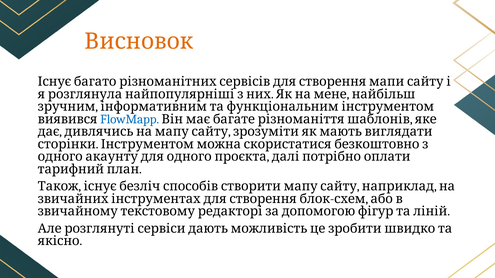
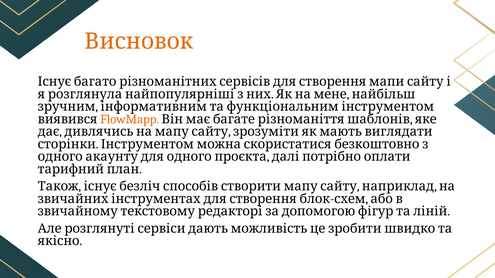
FlowMapp colour: blue -> orange (130, 119)
